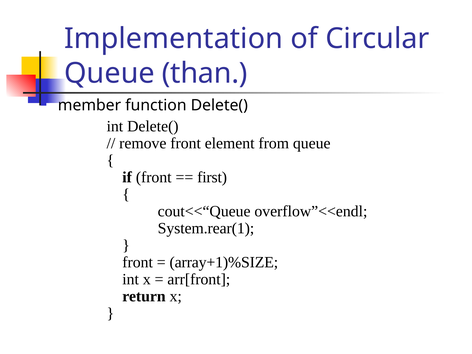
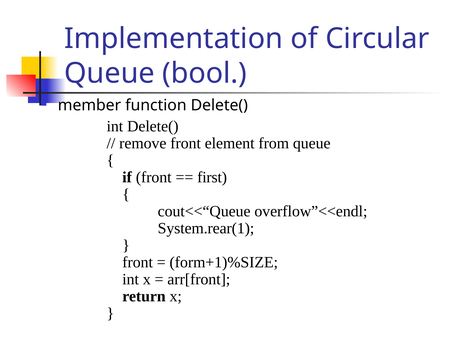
than: than -> bool (205, 73)
array+1)%SIZE: array+1)%SIZE -> form+1)%SIZE (224, 262)
